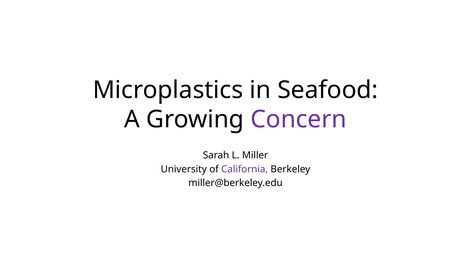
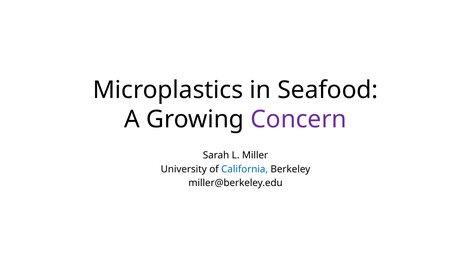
California colour: purple -> blue (245, 169)
